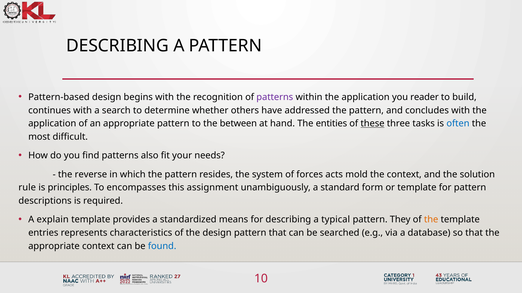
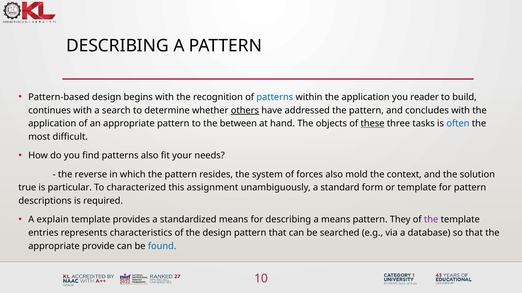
patterns colour: purple -> blue (275, 97)
others underline: none -> present (245, 111)
entities: entities -> objects (331, 124)
forces acts: acts -> also (334, 175)
rule: rule -> true (27, 188)
principles: principles -> particular (70, 188)
encompasses: encompasses -> characterized (136, 188)
a typical: typical -> means (336, 220)
the colour: orange -> purple (431, 220)
appropriate context: context -> provide (98, 247)
